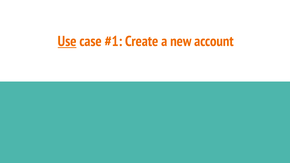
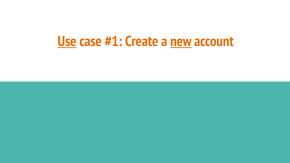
new underline: none -> present (181, 41)
